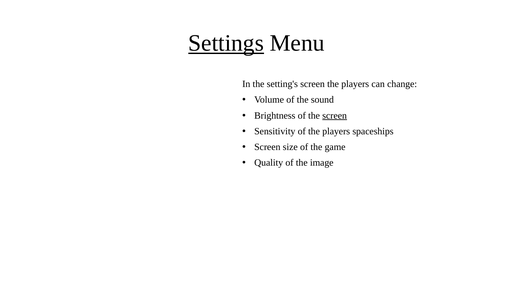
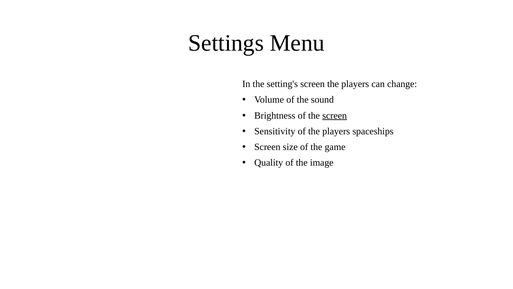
Settings underline: present -> none (226, 43)
